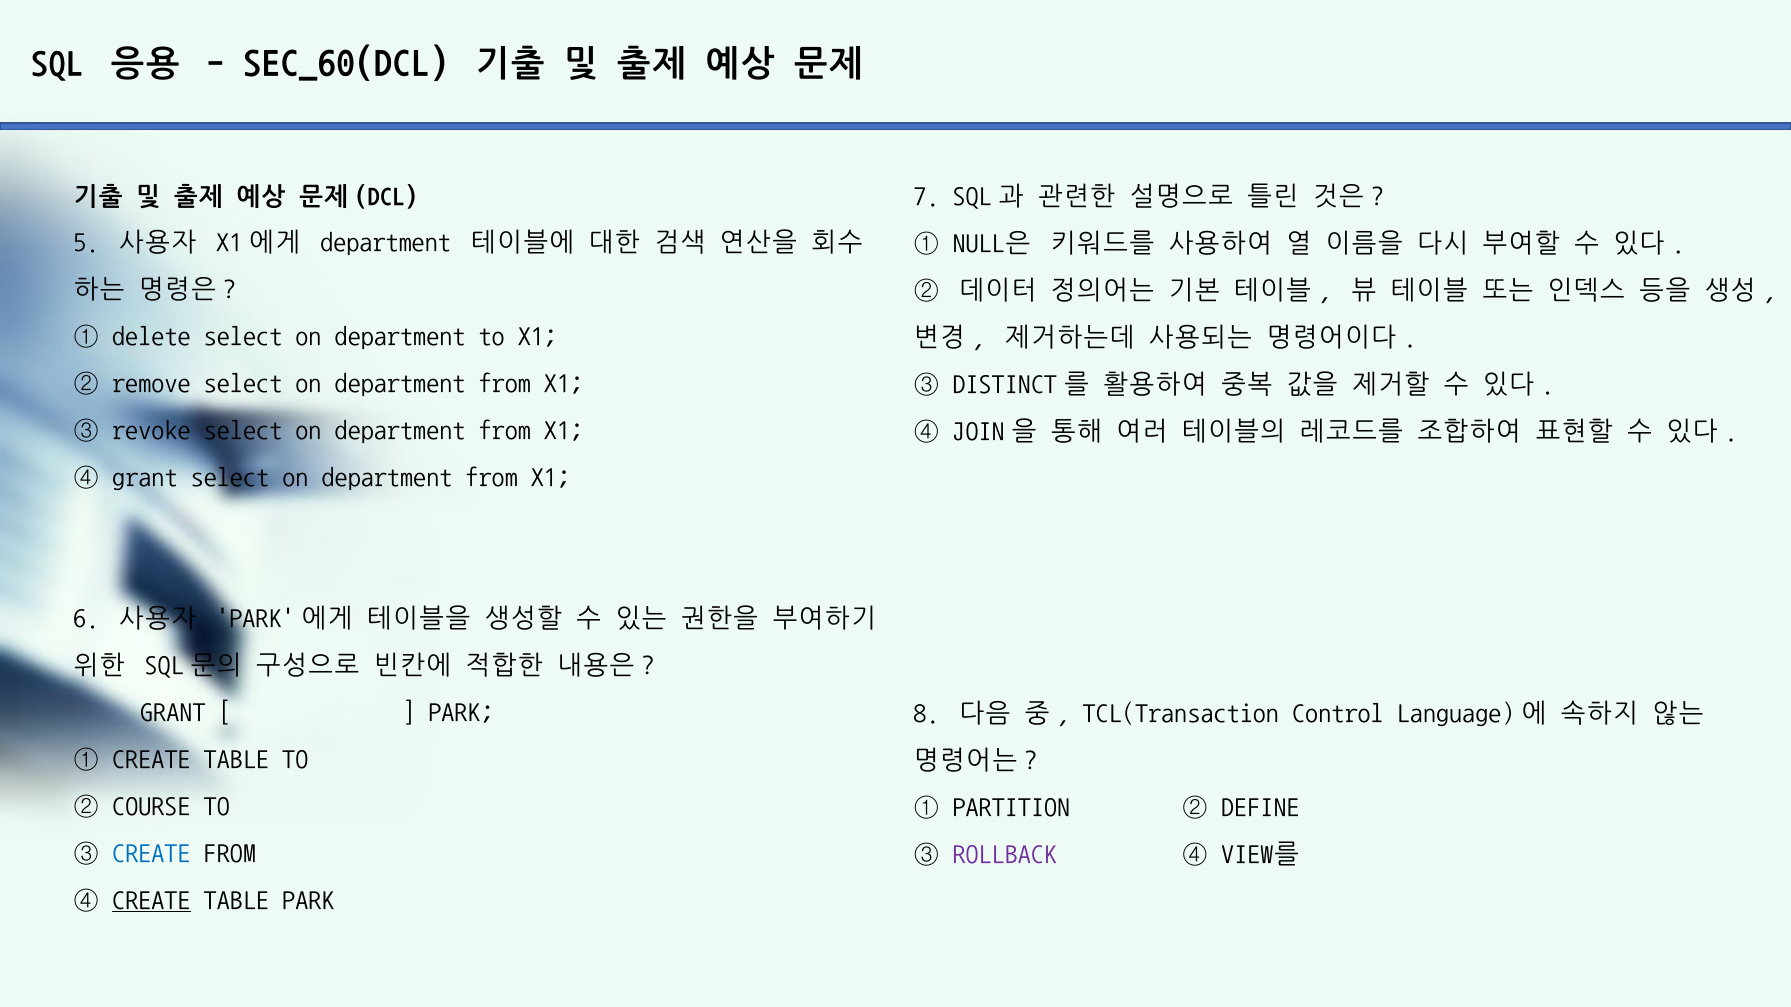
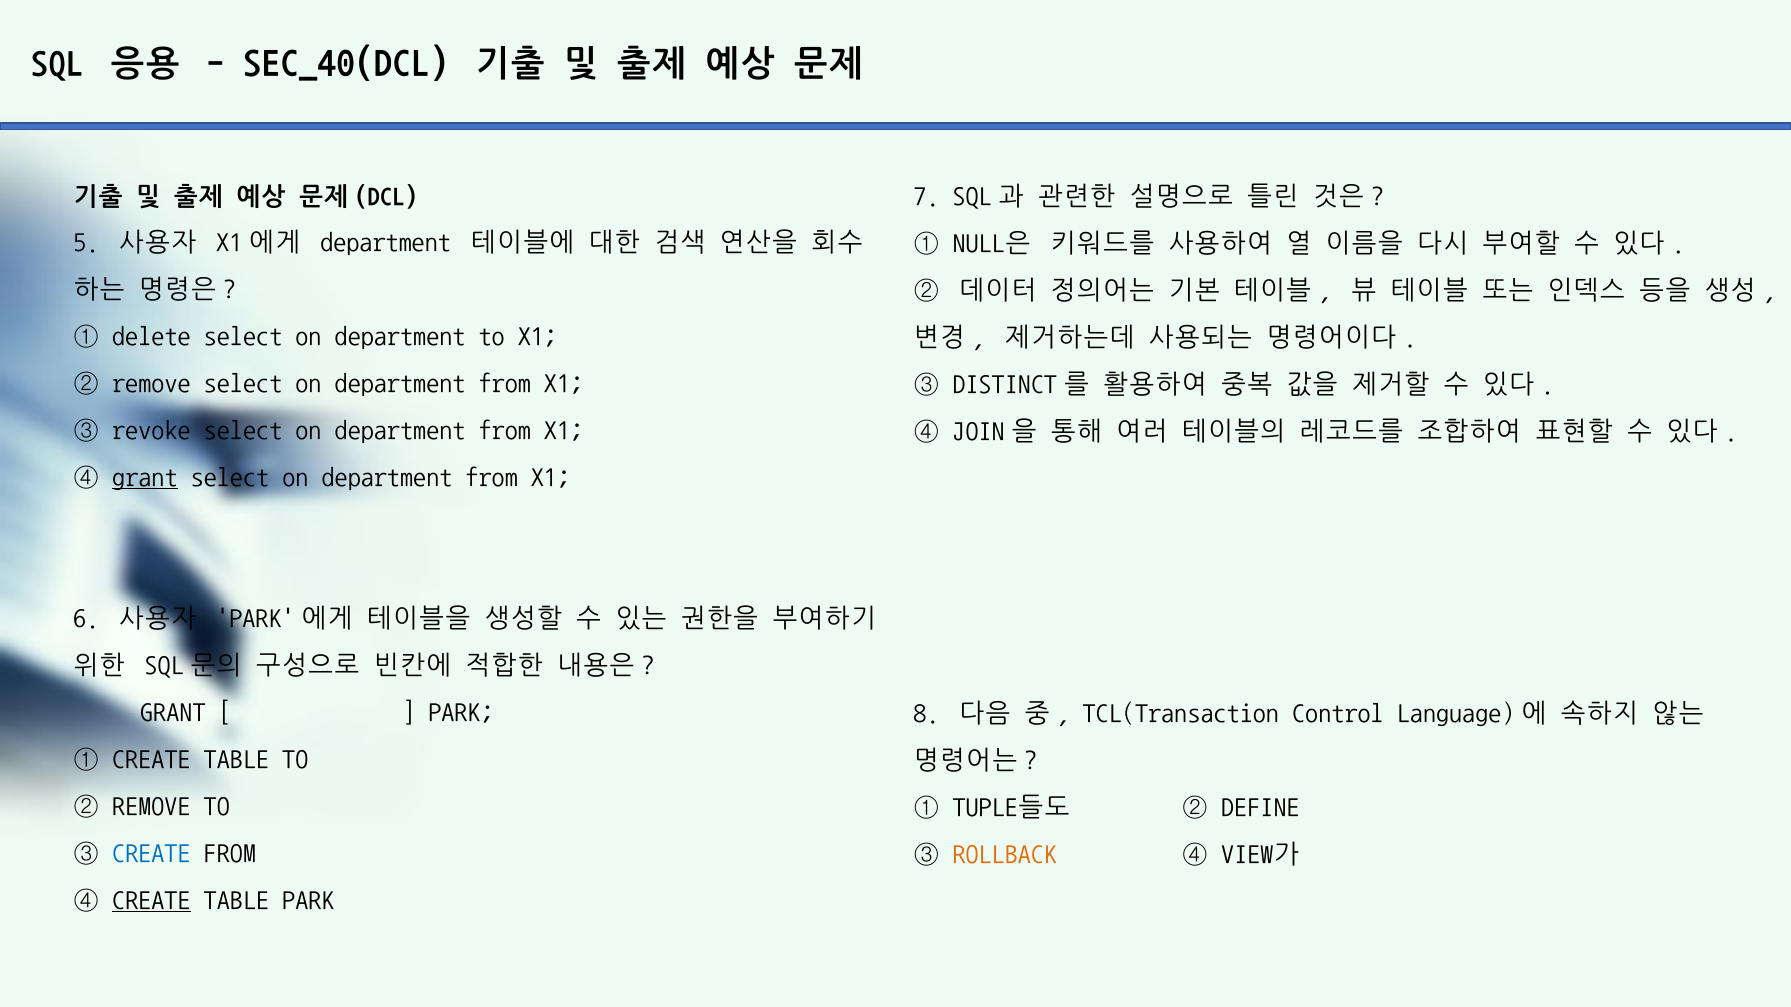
SEC_60(DCL: SEC_60(DCL -> SEC_40(DCL (346, 62)
grant underline: none -> present (145, 477)
COURSE: COURSE -> REMOVE (151, 806)
PARTITION: PARTITION -> TUPLE들도 (1011, 807)
ROLLBACK colour: purple -> orange (1005, 854)
VIEW를: VIEW를 -> VIEW가 (1260, 854)
